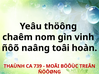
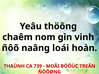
toâi: toâi -> loái (61, 48)
